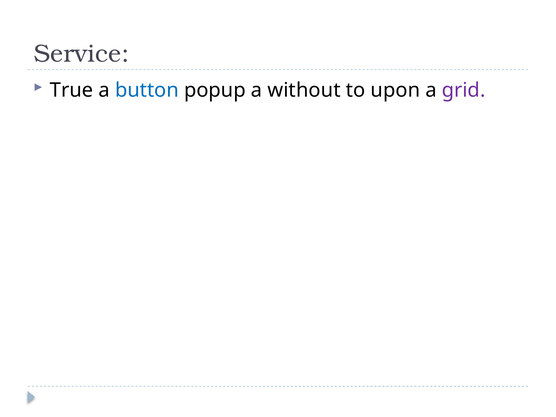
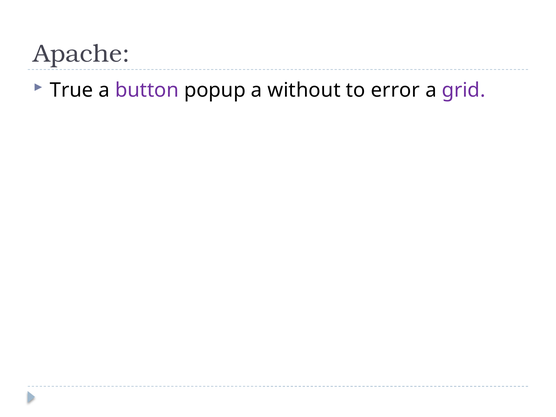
Service: Service -> Apache (82, 54)
button colour: blue -> purple (147, 90)
upon: upon -> error (395, 90)
